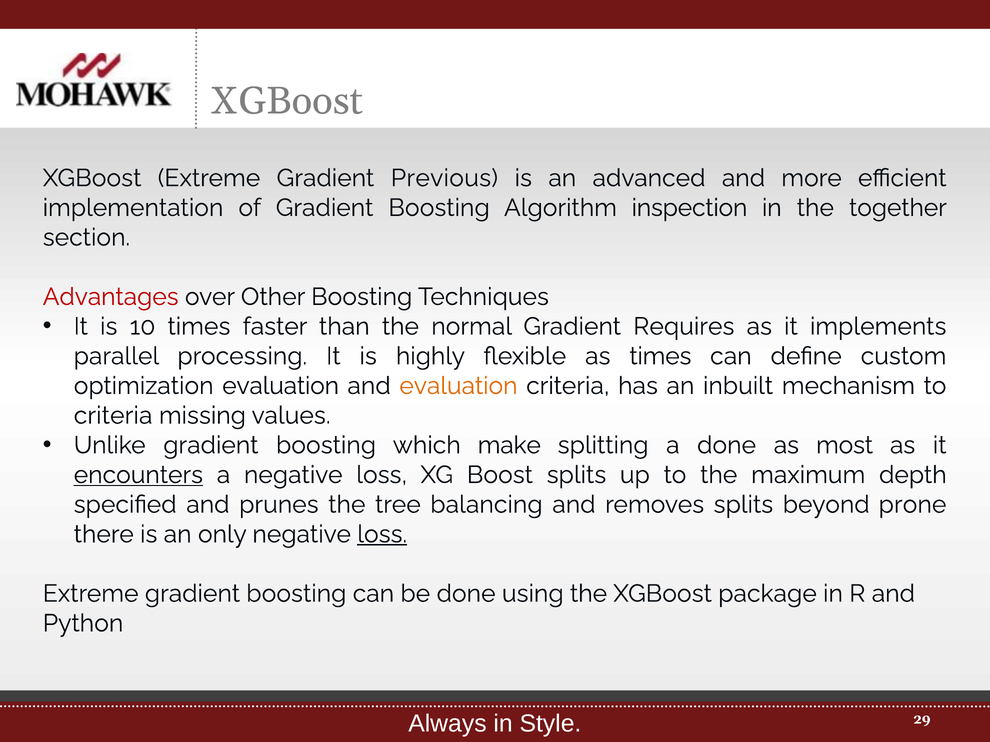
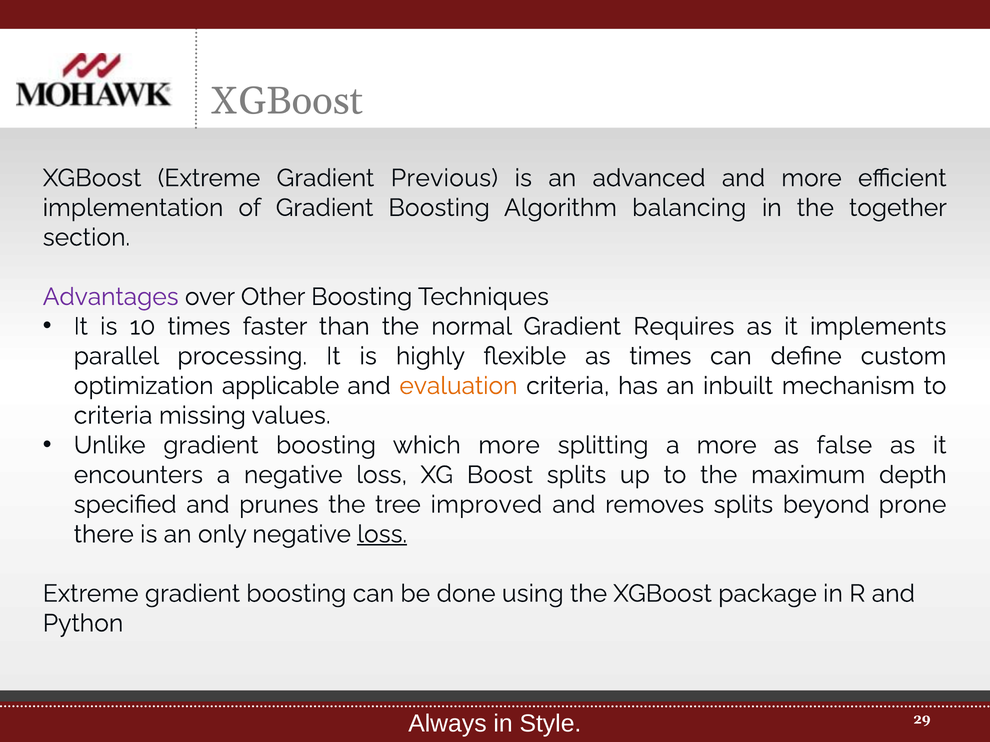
inspection: inspection -> balancing (689, 208)
Advantages colour: red -> purple (111, 297)
optimization evaluation: evaluation -> applicable (281, 386)
which make: make -> more (509, 445)
a done: done -> more (727, 445)
most: most -> false (844, 445)
encounters underline: present -> none (138, 475)
balancing: balancing -> improved (486, 505)
